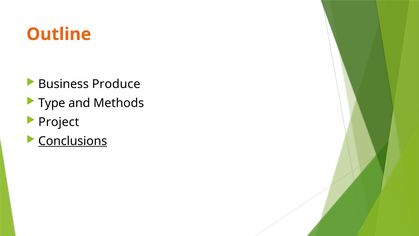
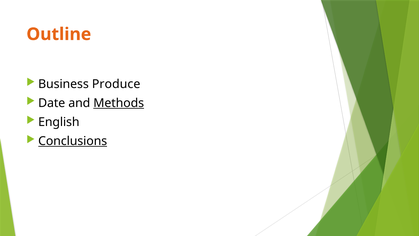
Type: Type -> Date (52, 103)
Methods underline: none -> present (119, 103)
Project: Project -> English (59, 122)
